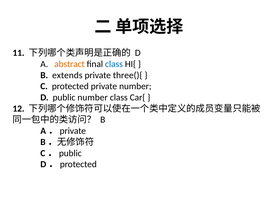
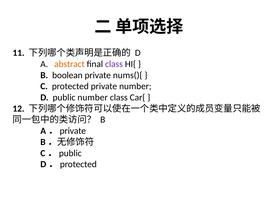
class colour: blue -> purple (114, 64)
extends: extends -> boolean (67, 75)
three(){: three(){ -> nums(){ (128, 75)
